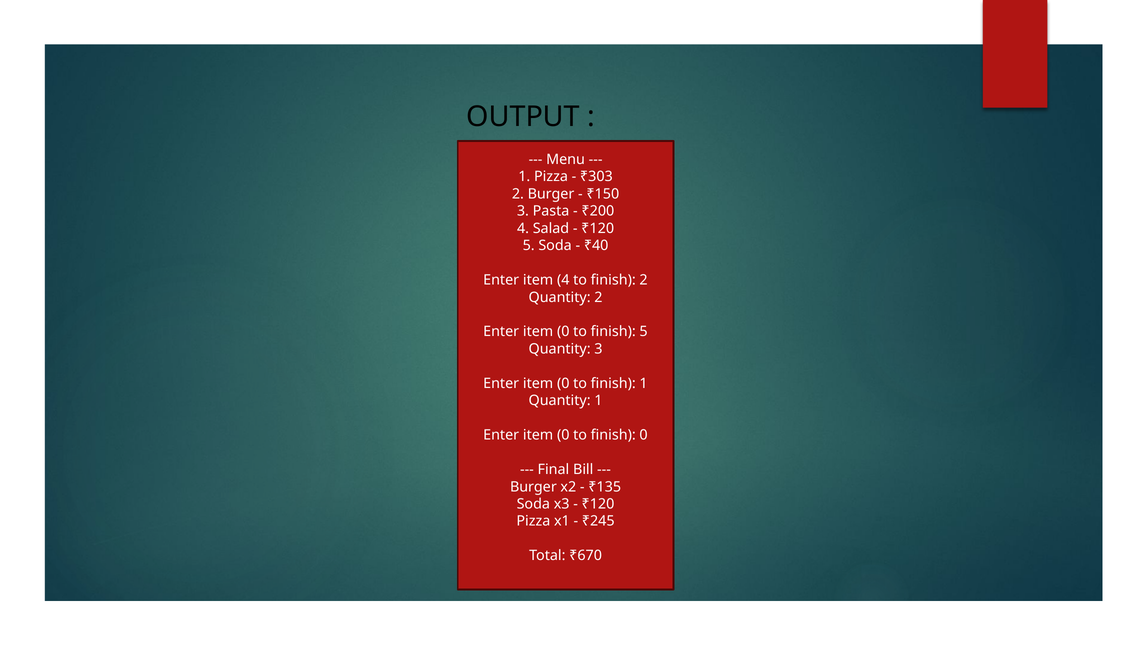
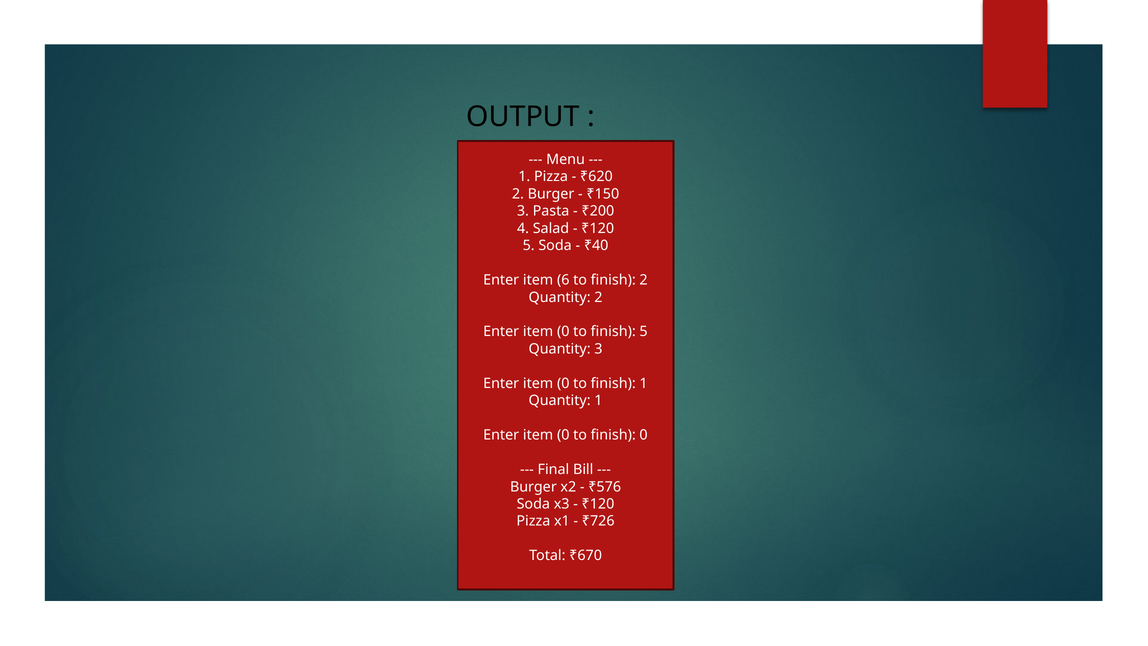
₹303: ₹303 -> ₹620 (596, 177)
item 4: 4 -> 6 (563, 280)
₹135: ₹135 -> ₹576 (605, 487)
₹245: ₹245 -> ₹726 (598, 521)
